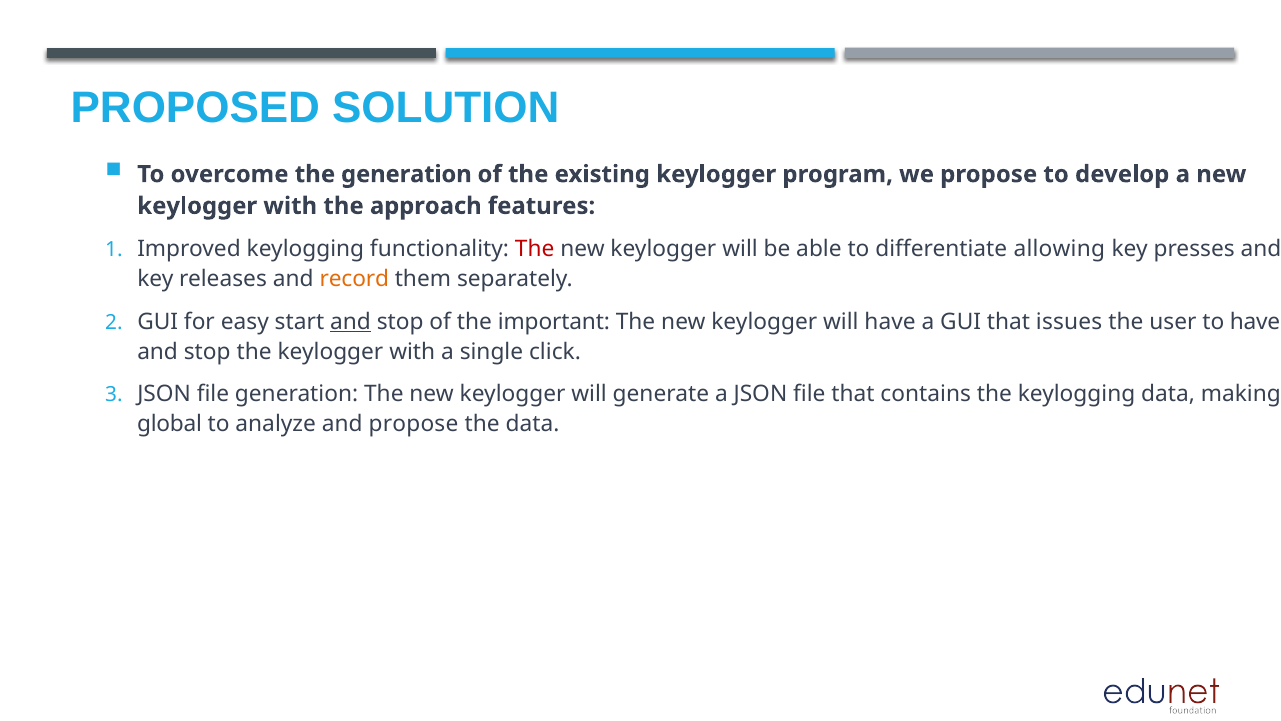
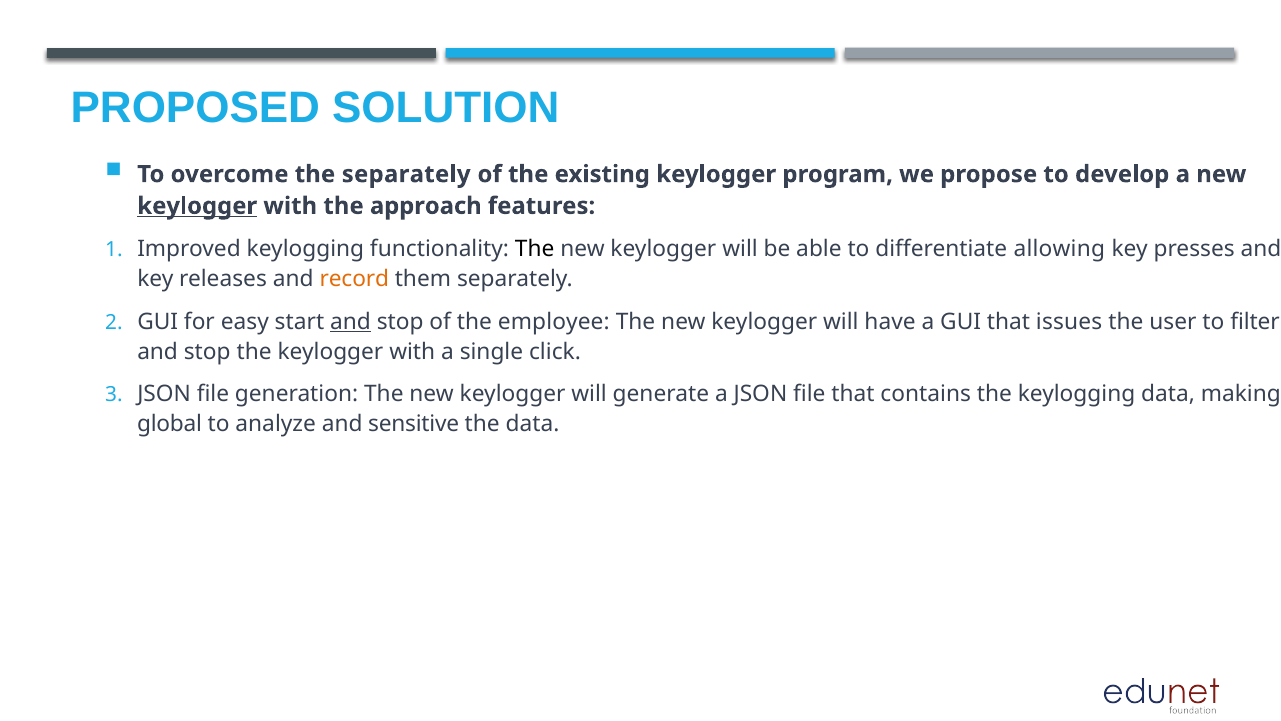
the generation: generation -> separately (406, 174)
keylogger underline: none -> present (197, 206)
The colour: red -> black (535, 249)
important: important -> employee (554, 322)
to have: have -> filter (1255, 322)
and propose: propose -> sensitive (414, 424)
